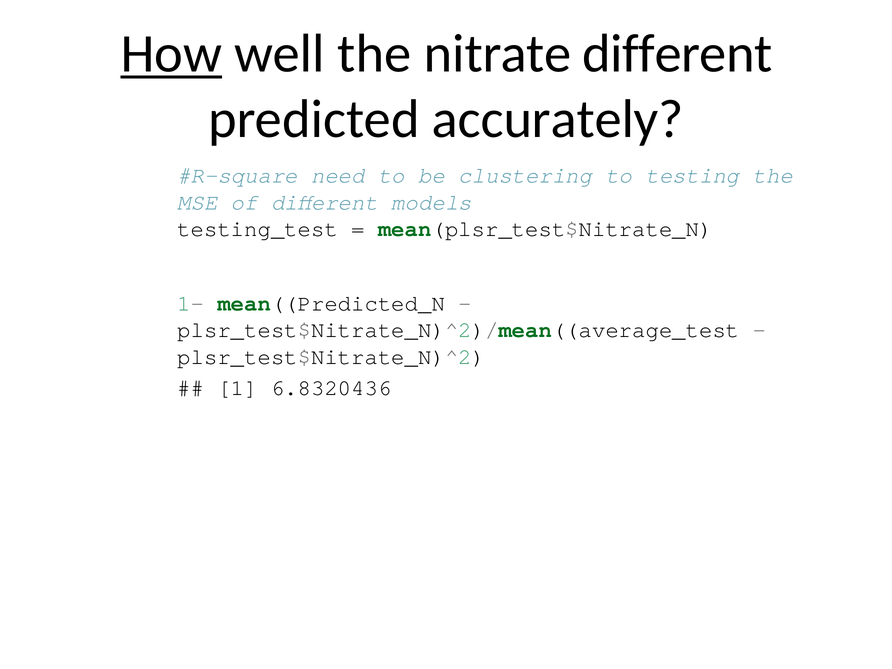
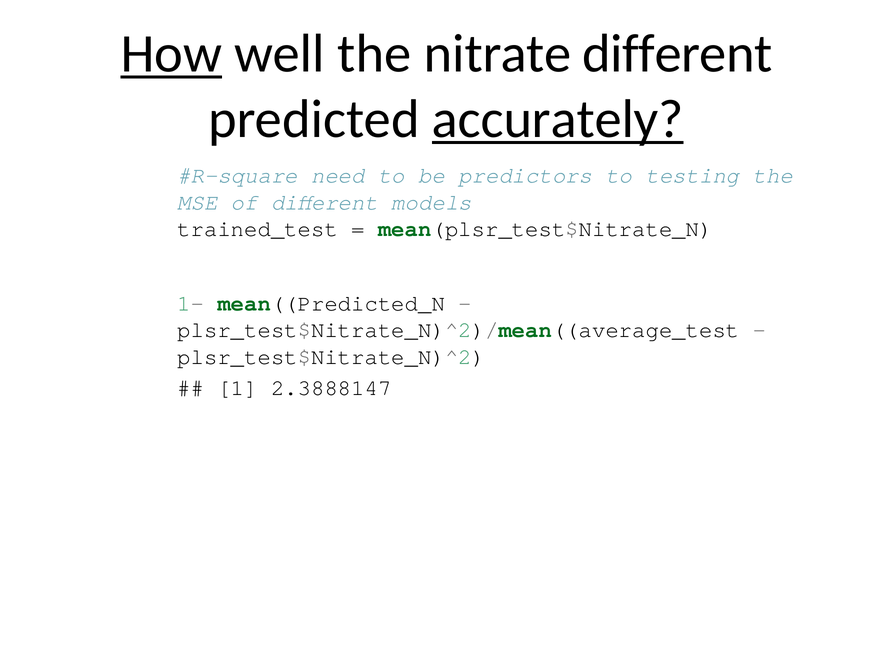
accurately underline: none -> present (558, 119)
clustering: clustering -> predictors (525, 176)
testing_test: testing_test -> trained_test (258, 229)
6.8320436: 6.8320436 -> 2.3888147 (331, 388)
